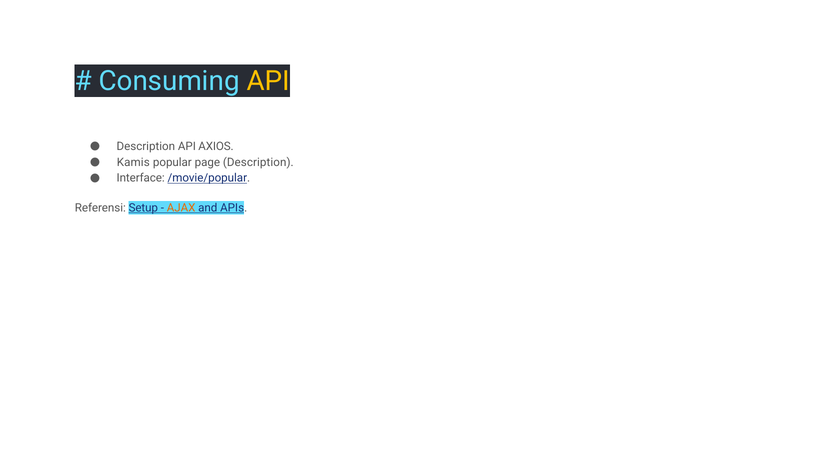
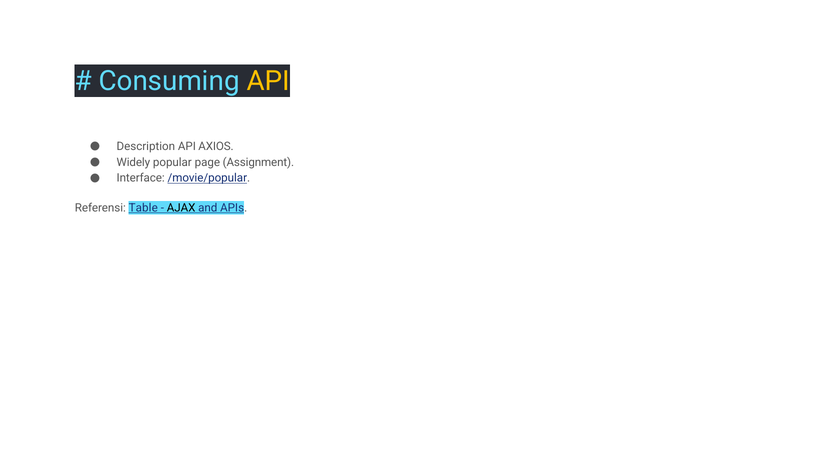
Kamis: Kamis -> Widely (133, 162)
page Description: Description -> Assignment (258, 162)
Setup: Setup -> Table (143, 208)
AJAX colour: orange -> black (181, 208)
